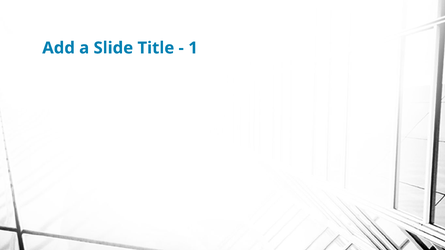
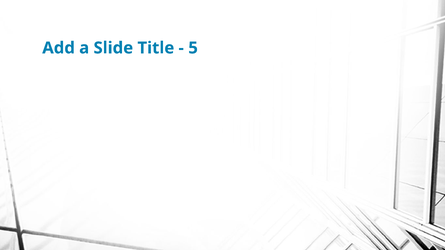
1: 1 -> 5 (193, 48)
